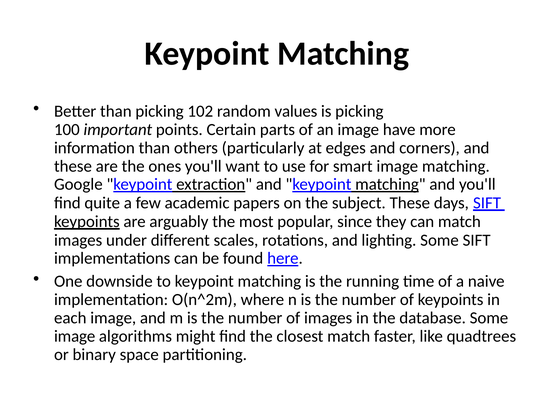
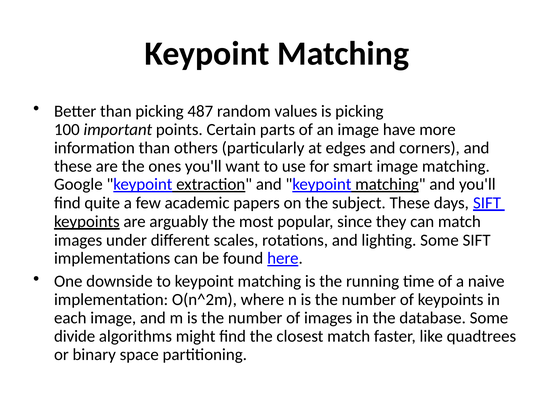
102: 102 -> 487 (200, 111)
image: image -> divide (75, 336)
